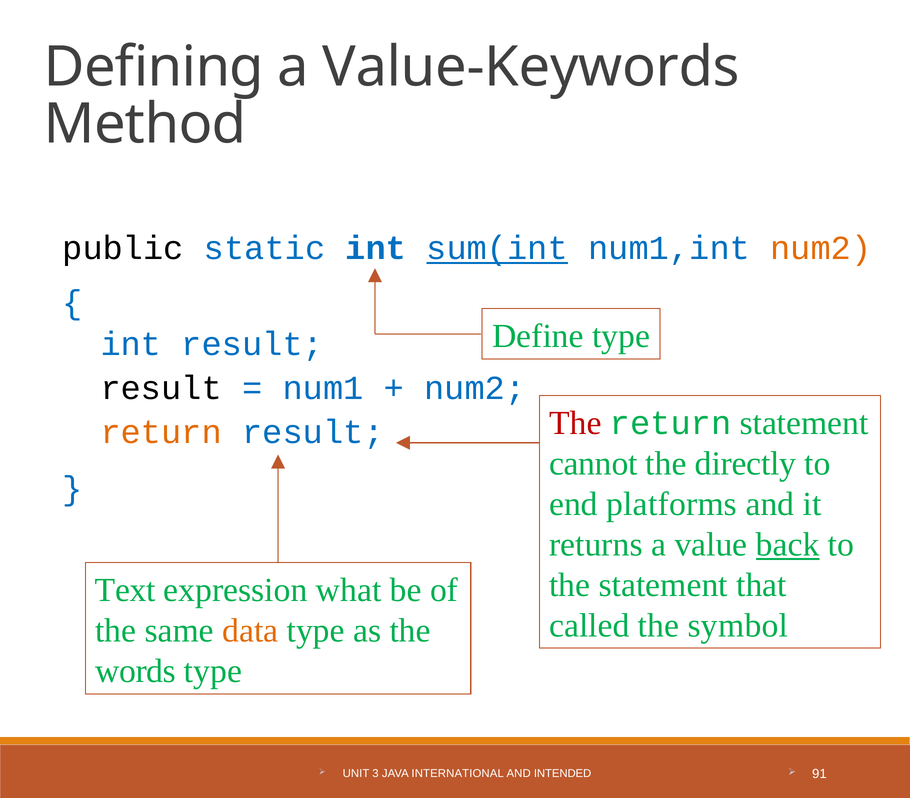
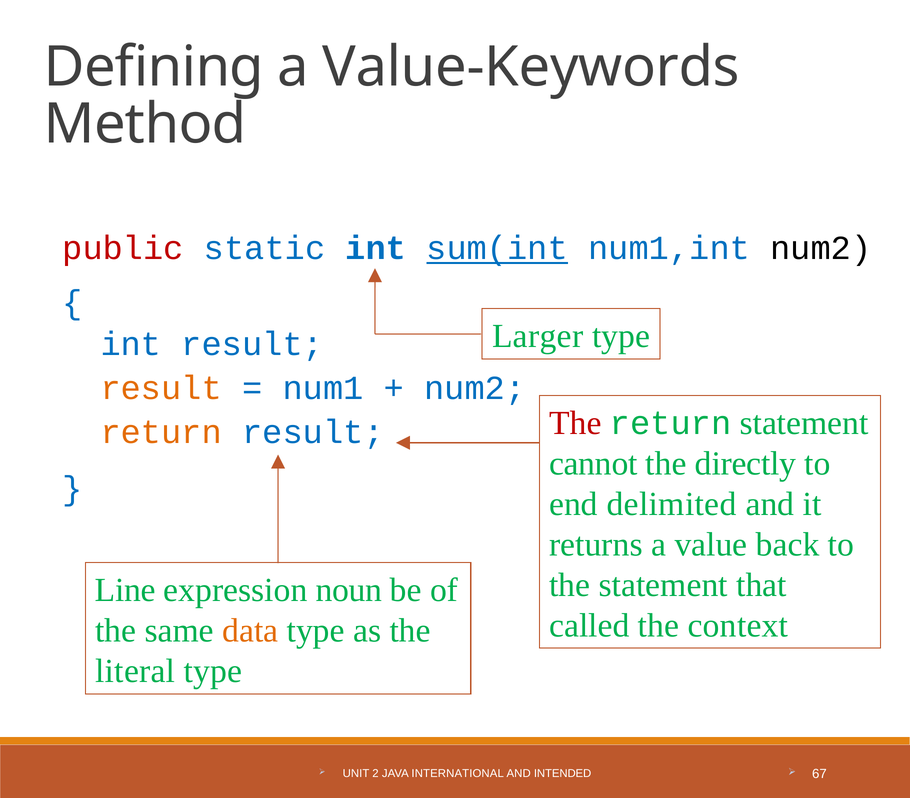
public colour: black -> red (123, 248)
num2 colour: orange -> black (821, 248)
Define: Define -> Larger (538, 336)
result colour: black -> orange (161, 388)
platforms: platforms -> delimited (672, 504)
back underline: present -> none (788, 544)
Text: Text -> Line (125, 590)
what: what -> noun (349, 590)
symbol: symbol -> context (738, 625)
words: words -> literal (135, 671)
3: 3 -> 2 (376, 773)
91: 91 -> 67 (819, 774)
